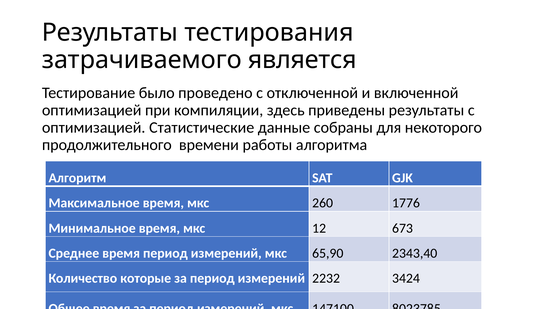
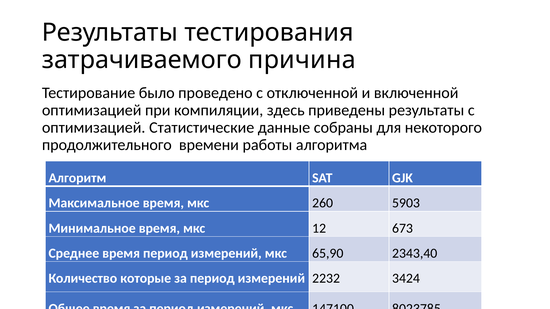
является: является -> причина (302, 60)
1776: 1776 -> 5903 (406, 203)
